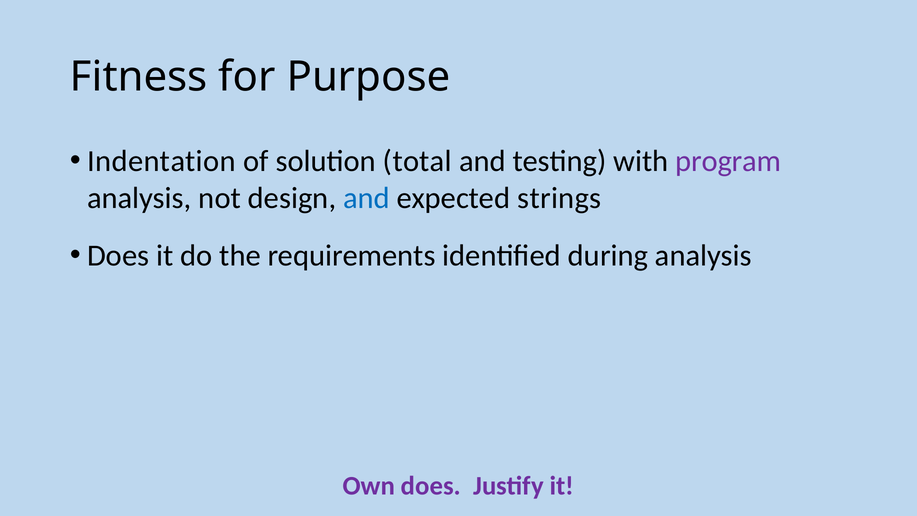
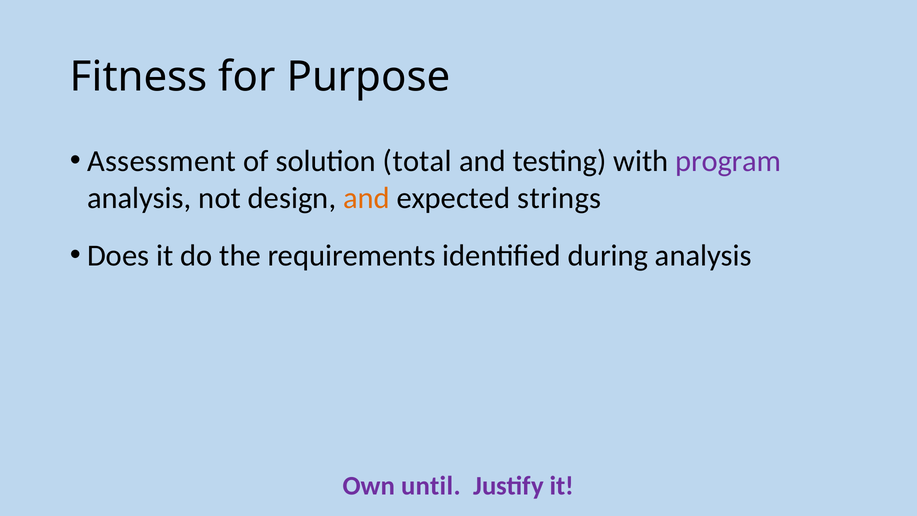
Indentation: Indentation -> Assessment (162, 161)
and colour: blue -> orange (366, 198)
Own does: does -> until (431, 486)
